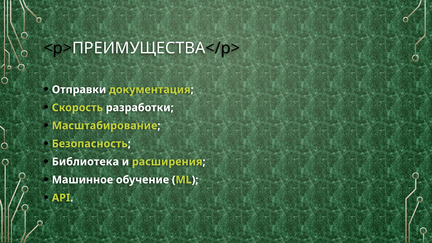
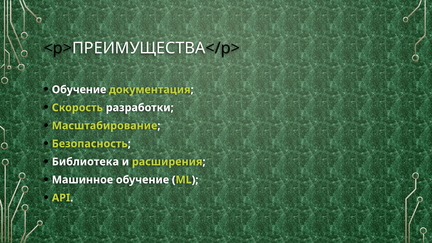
Отправки: Отправки -> Обучение (79, 90)
